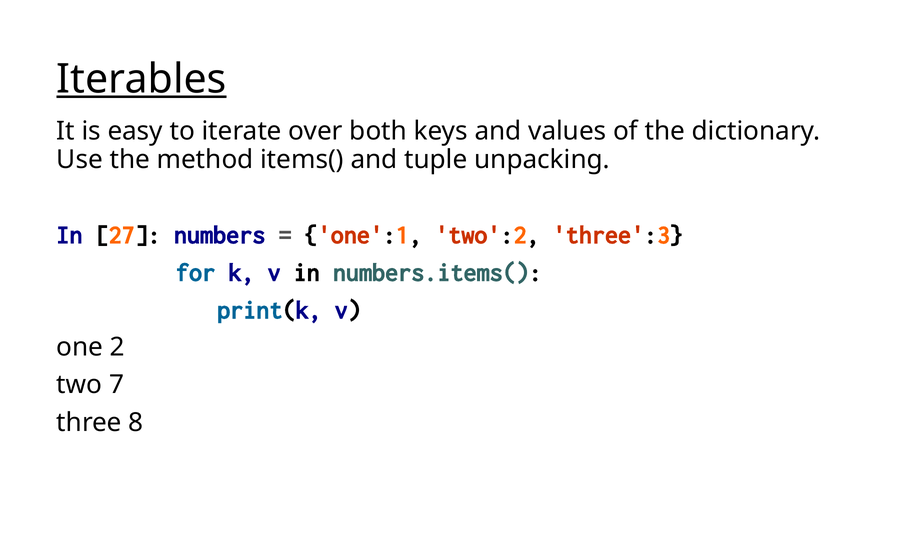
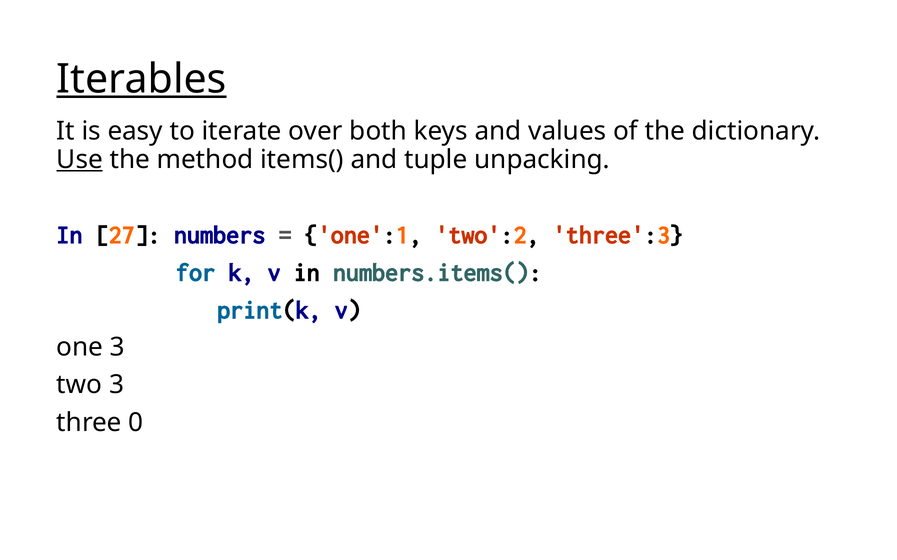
Use underline: none -> present (80, 160)
one 2: 2 -> 3 (117, 348)
two 7: 7 -> 3 (117, 385)
8: 8 -> 0 (136, 423)
